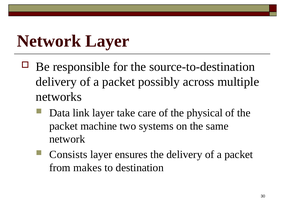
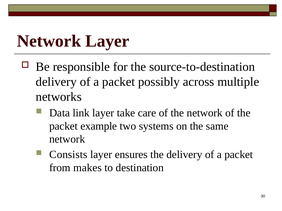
the physical: physical -> network (205, 113)
machine: machine -> example (99, 126)
